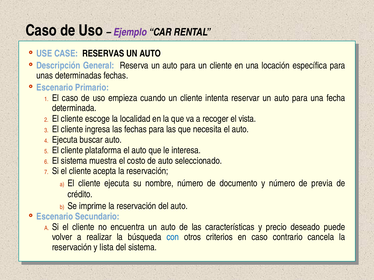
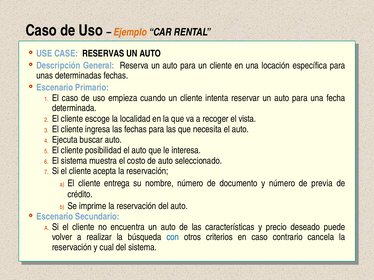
Ejemplo colour: purple -> orange (130, 32)
plataforma: plataforma -> posibilidad (103, 151)
cliente ejecuta: ejecuta -> entrega (117, 184)
lista: lista -> cual (107, 248)
